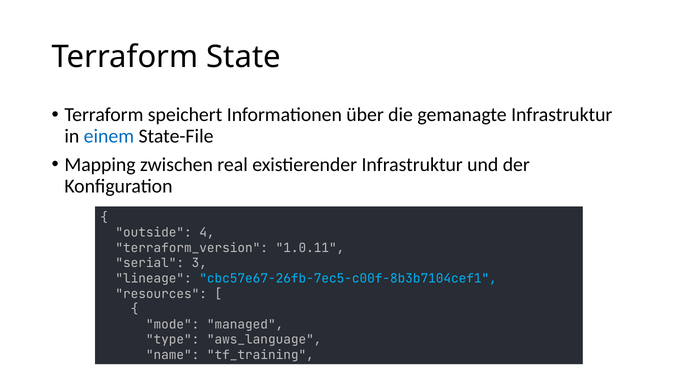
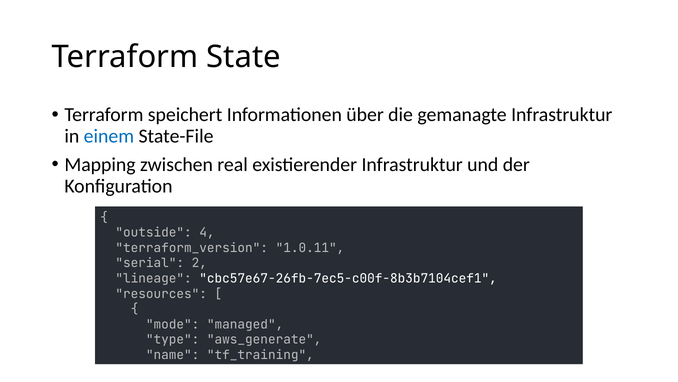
3: 3 -> 2 (199, 263)
cbc57e67-26fb-7ec5-c00f-8b3b7104cef1 colour: light blue -> white (348, 278)
aws_language: aws_language -> aws_generate (264, 339)
